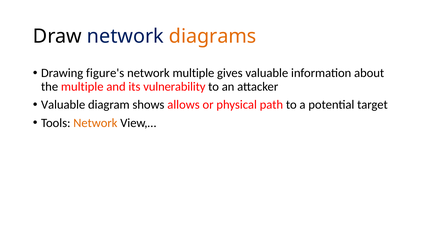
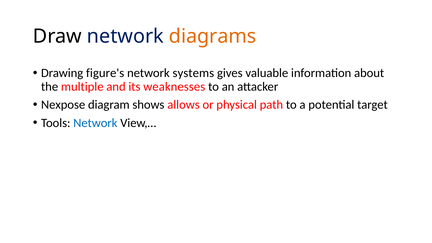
network multiple: multiple -> systems (193, 73)
vulnerability: vulnerability -> weaknesses (174, 87)
Valuable: Valuable -> Nexpose (63, 105)
Network colour: orange -> blue (95, 123)
